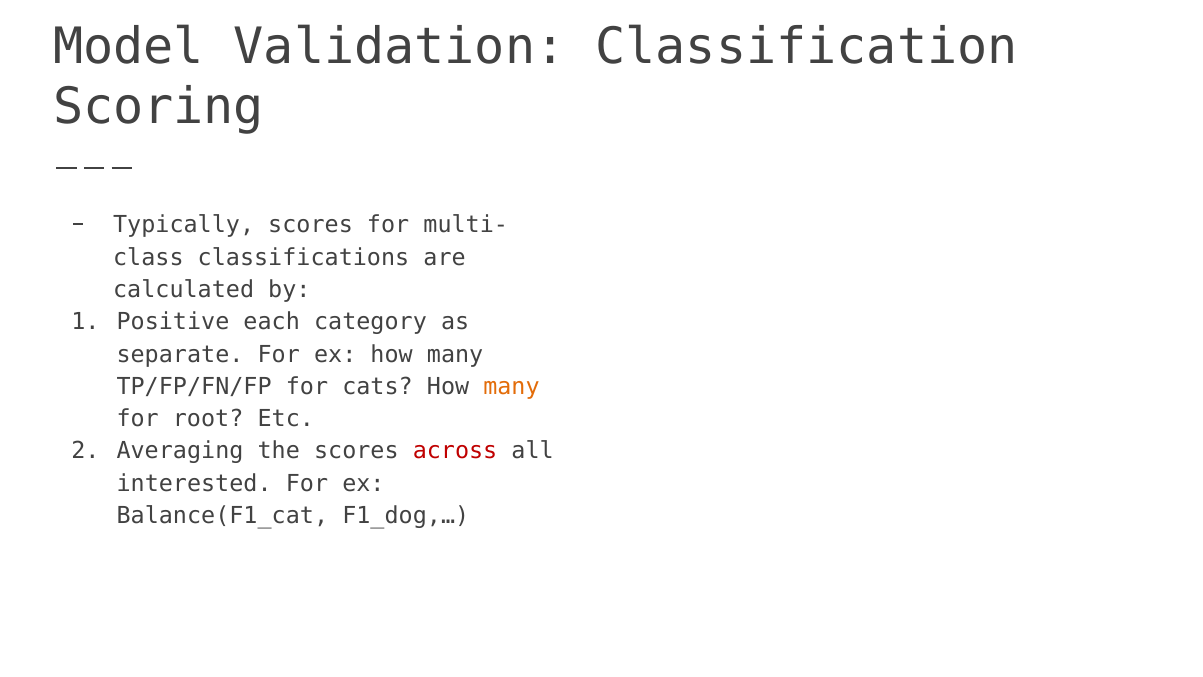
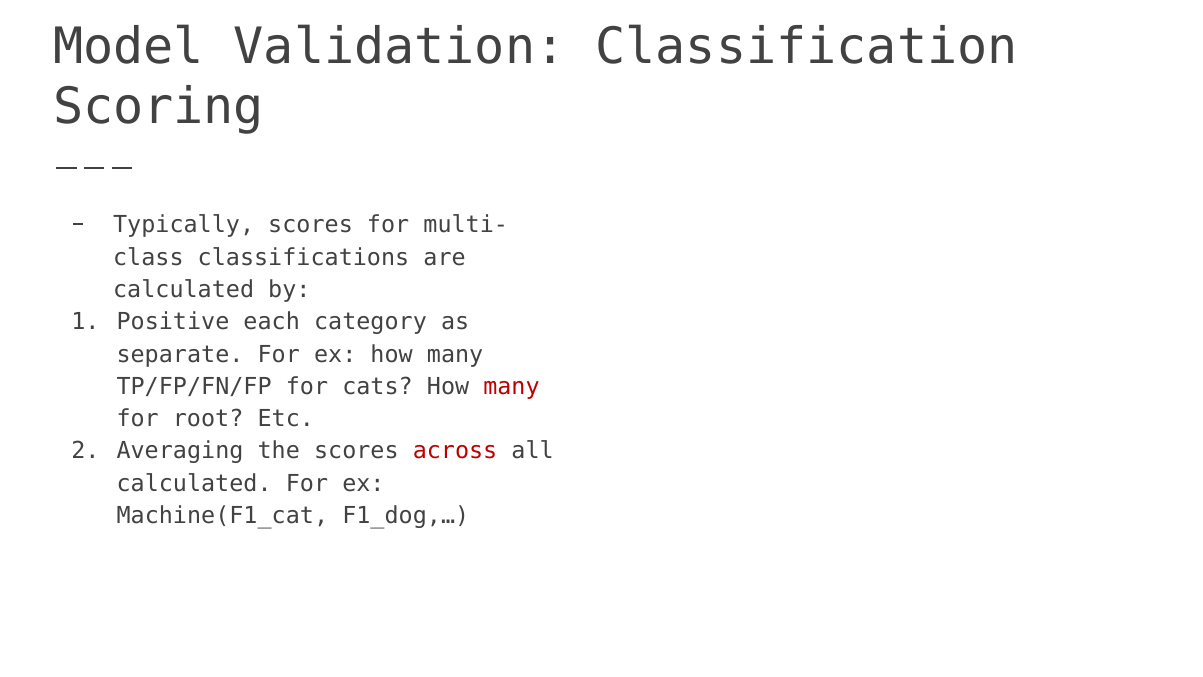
many colour: orange -> red (511, 386)
interested: interested -> calculated (194, 483)
Balance(F1_cat: Balance(F1_cat -> Machine(F1_cat (222, 515)
